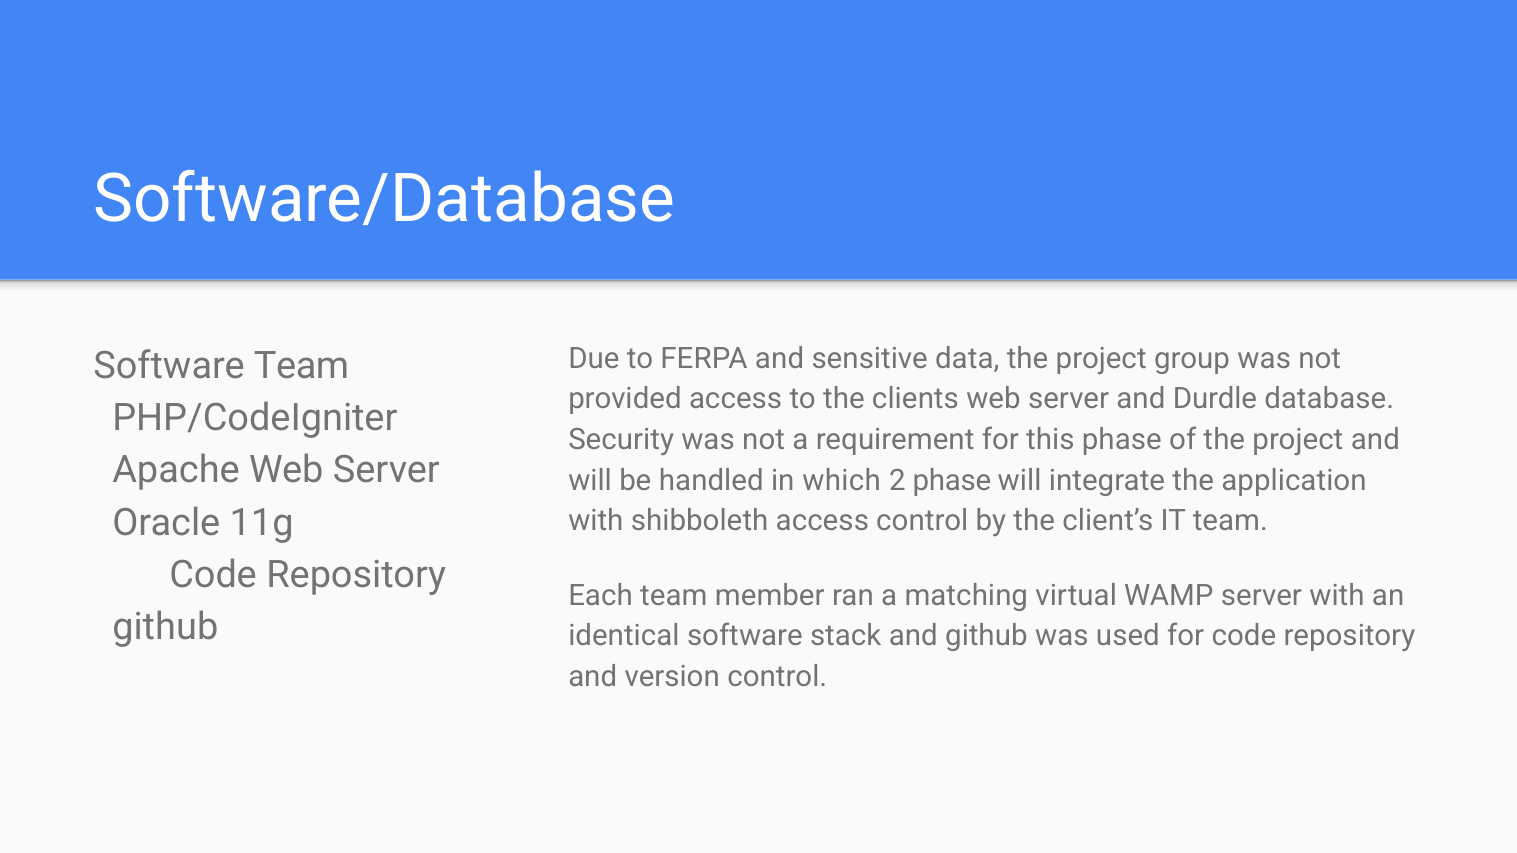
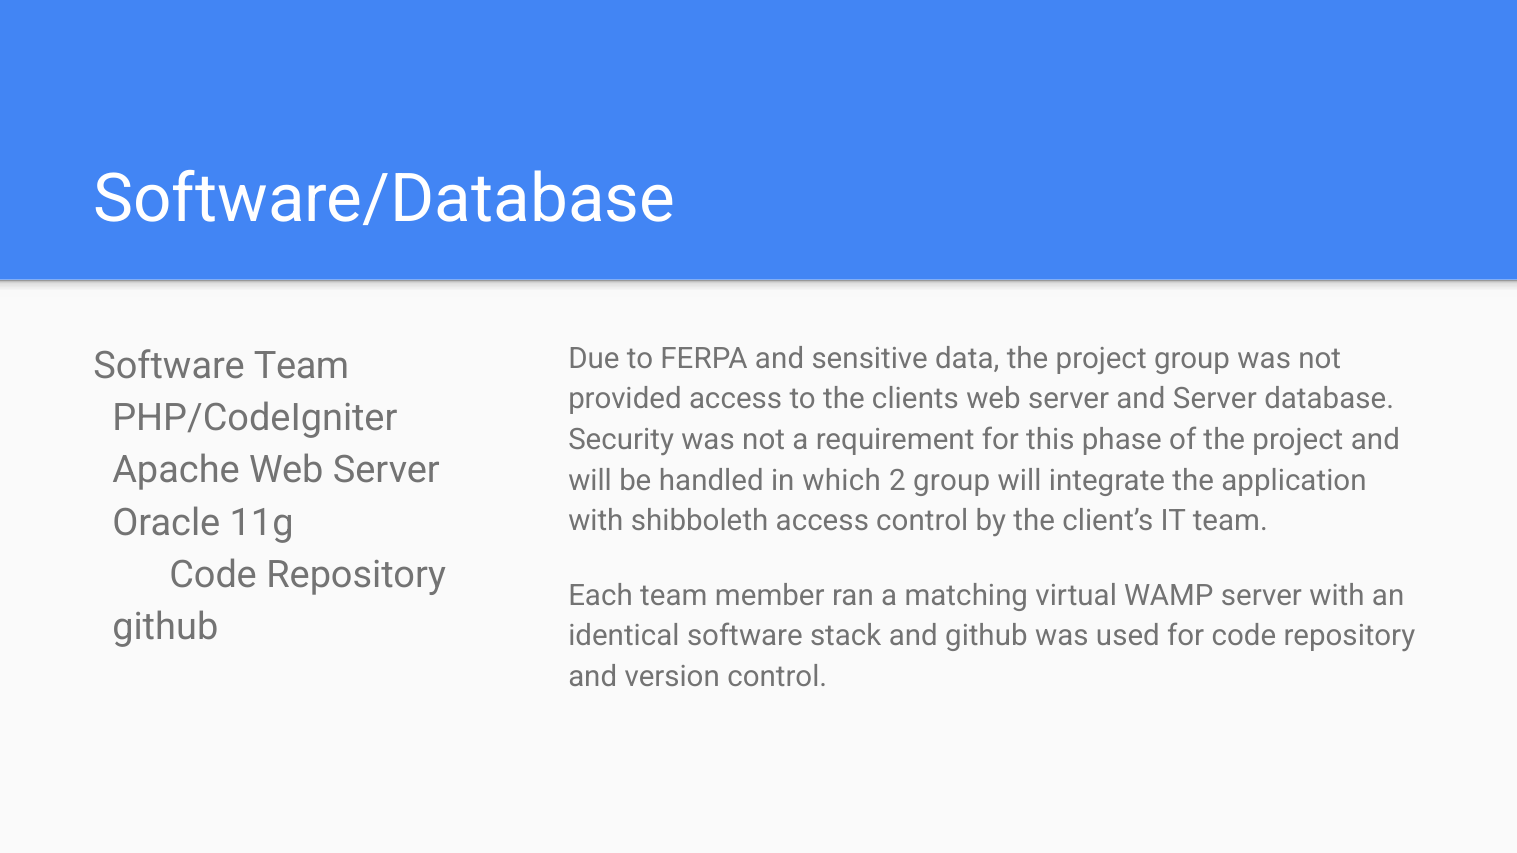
and Durdle: Durdle -> Server (1215, 399)
2 phase: phase -> group (952, 481)
